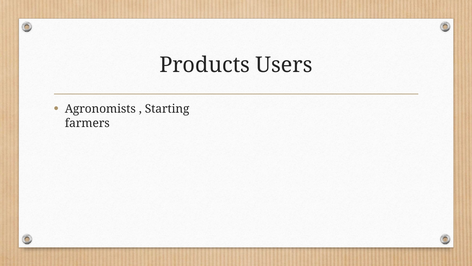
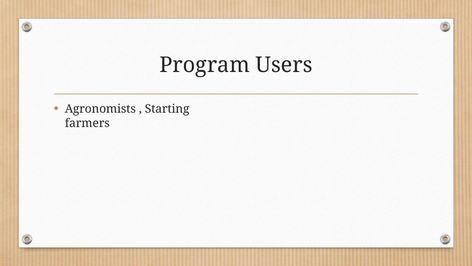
Products: Products -> Program (205, 65)
